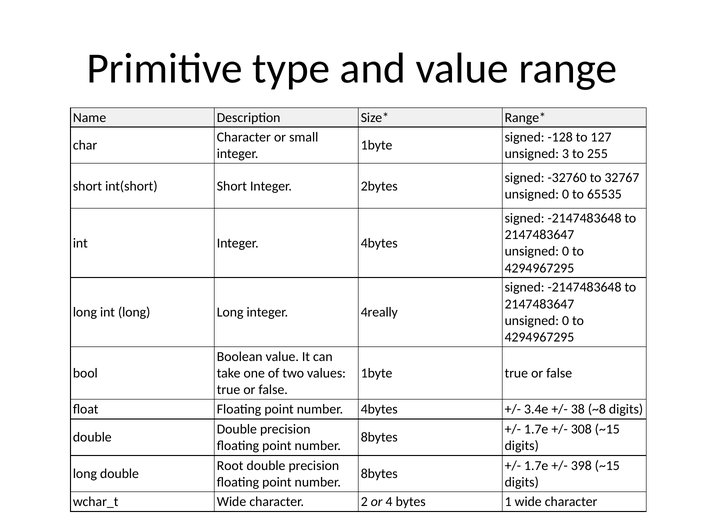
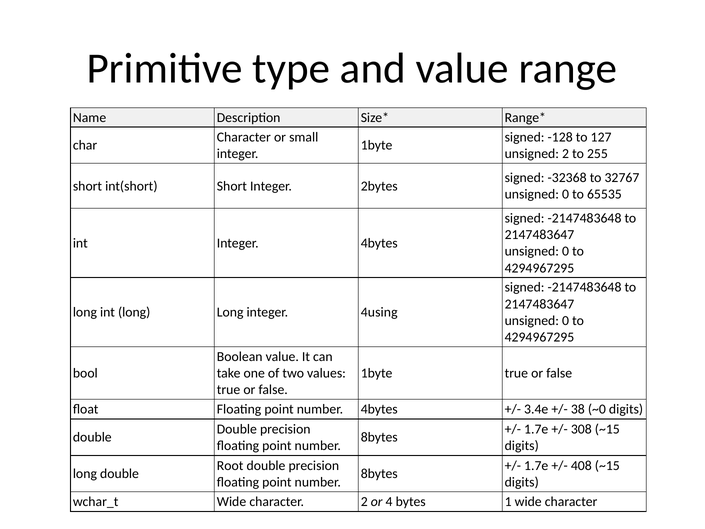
unsigned 3: 3 -> 2 (566, 154)
-32760: -32760 -> -32368 (567, 178)
4really: 4really -> 4using (379, 312)
~8: ~8 -> ~0 (597, 409)
398: 398 -> 408 (581, 465)
